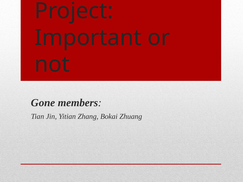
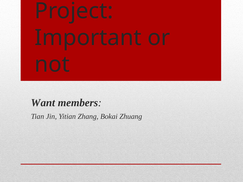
Gone: Gone -> Want (43, 103)
